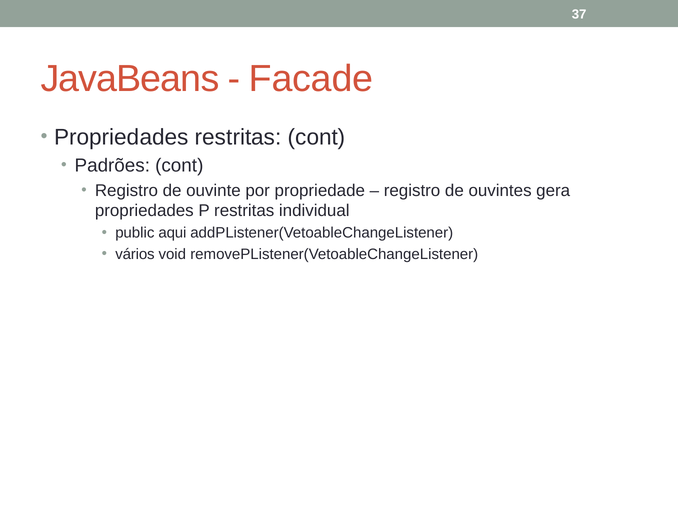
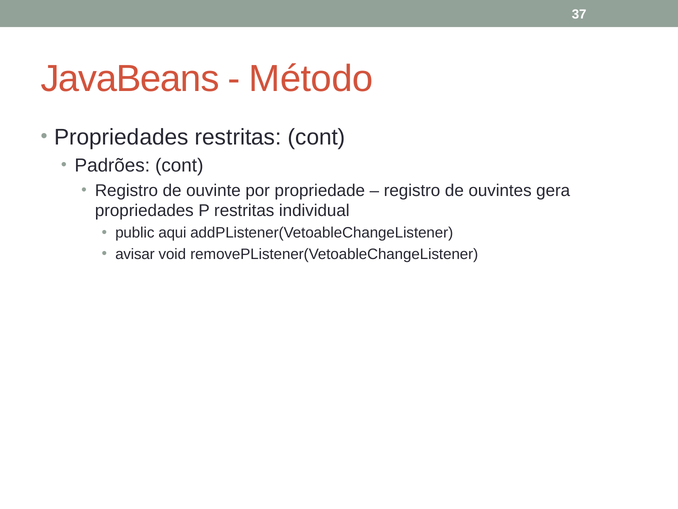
Facade: Facade -> Método (311, 79)
vários: vários -> avisar (135, 254)
